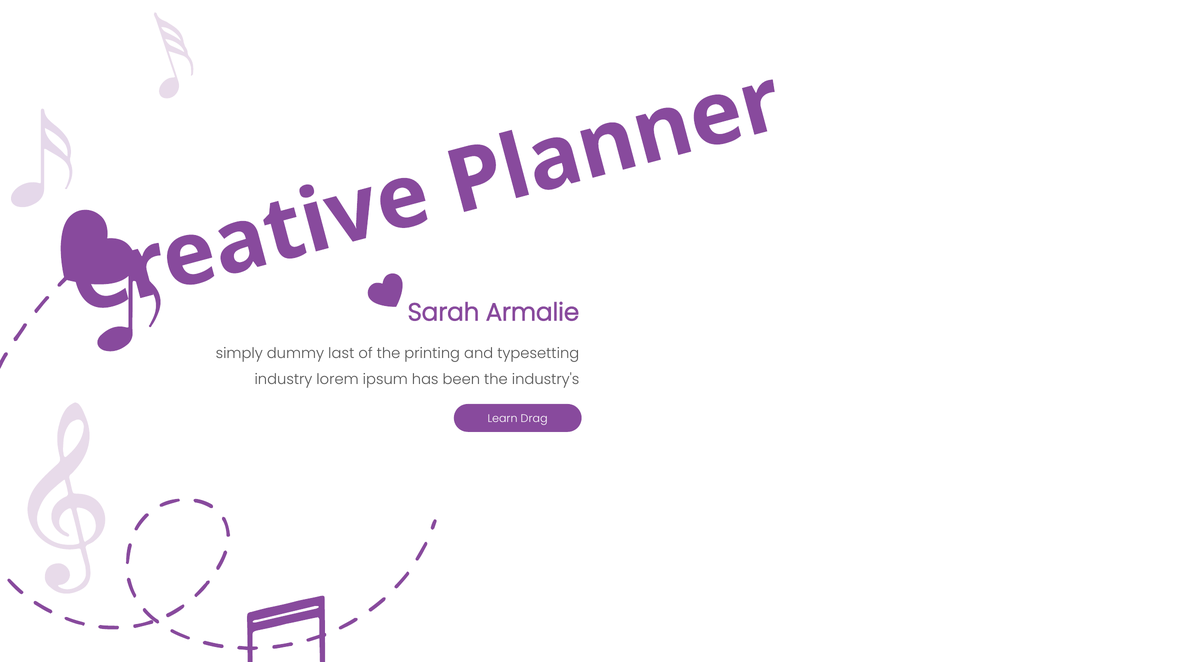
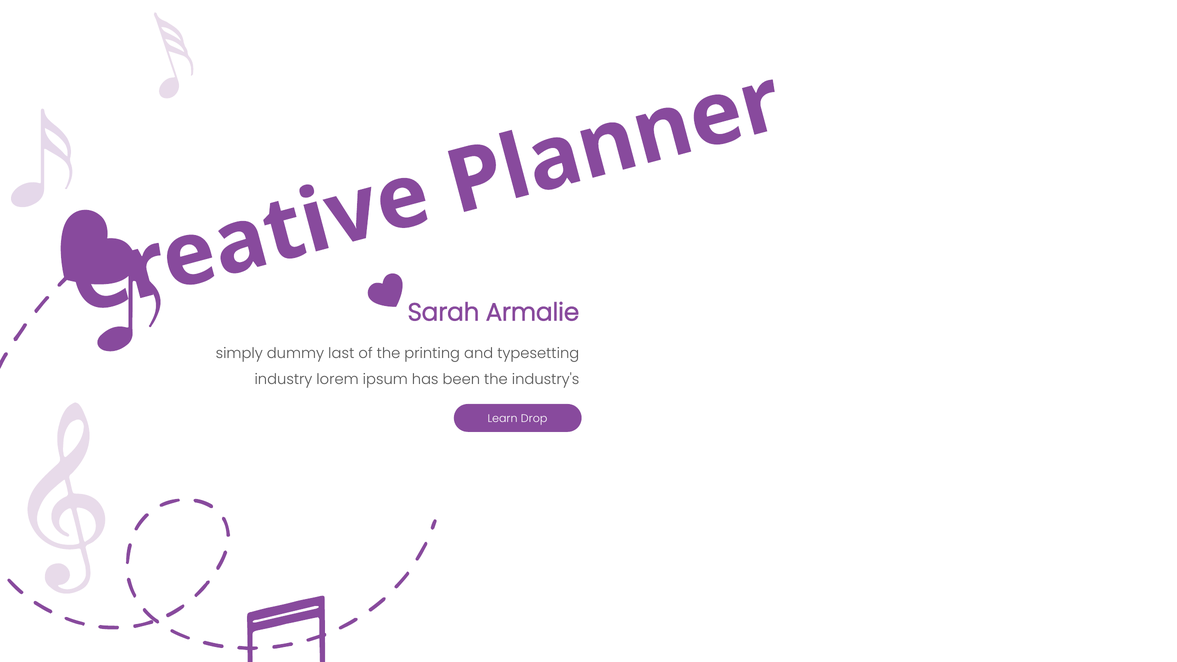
Drag: Drag -> Drop (534, 419)
